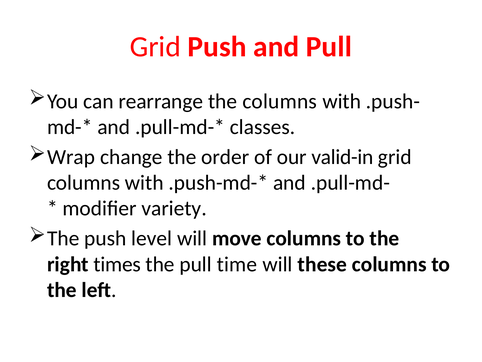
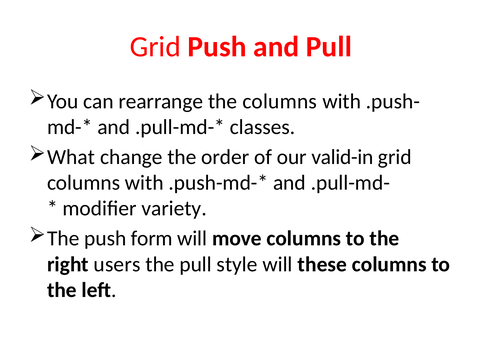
Wrap: Wrap -> What (71, 157)
level: level -> form (152, 238)
times: times -> users (117, 264)
time: time -> style (237, 264)
